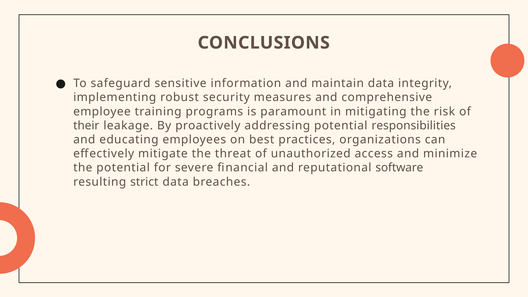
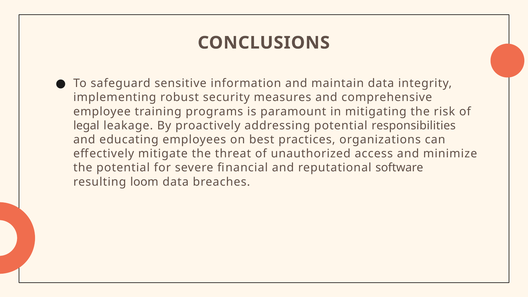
their: their -> legal (86, 126)
strict: strict -> loom (144, 182)
